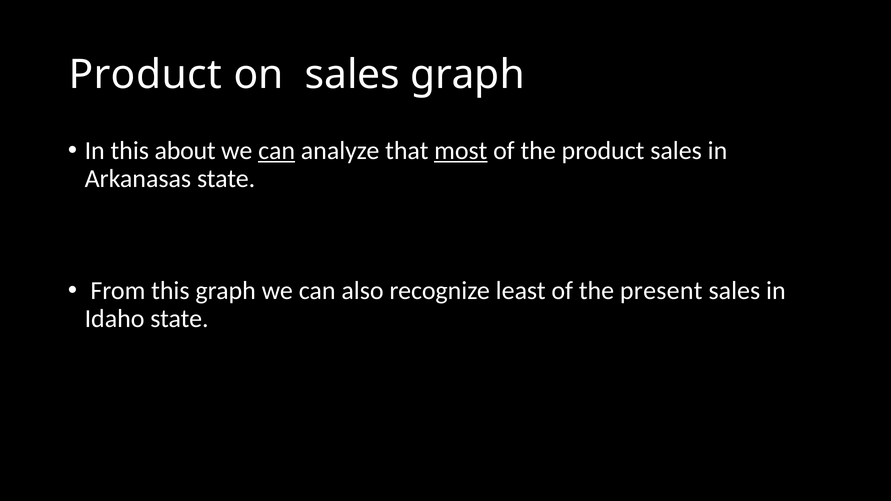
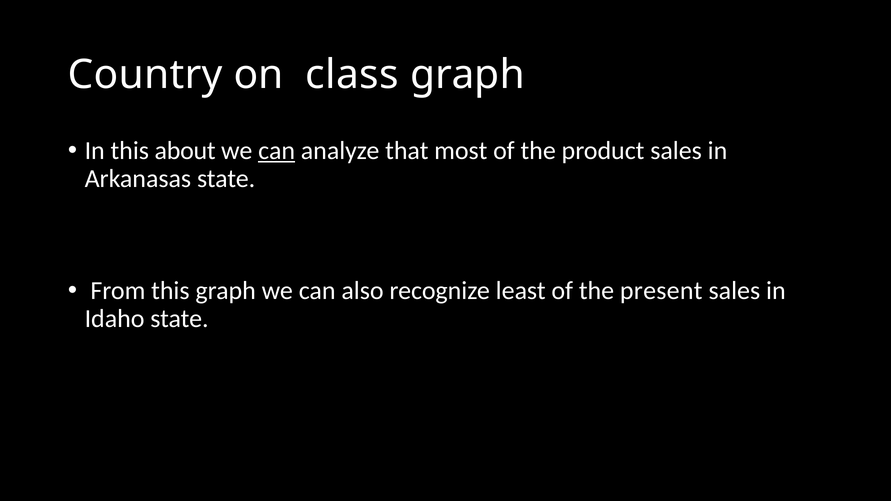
Product: Product -> Country (145, 75)
on sales: sales -> class (352, 75)
most underline: present -> none (461, 151)
